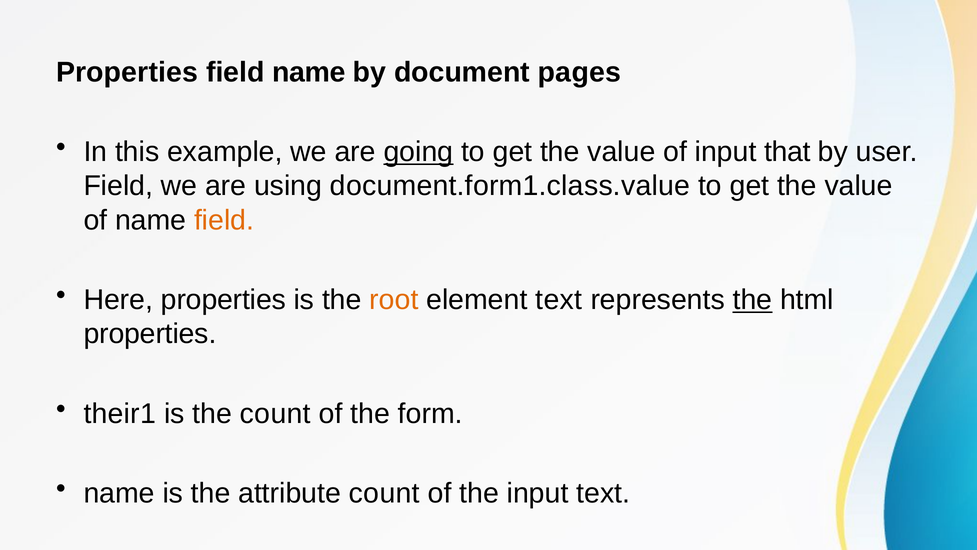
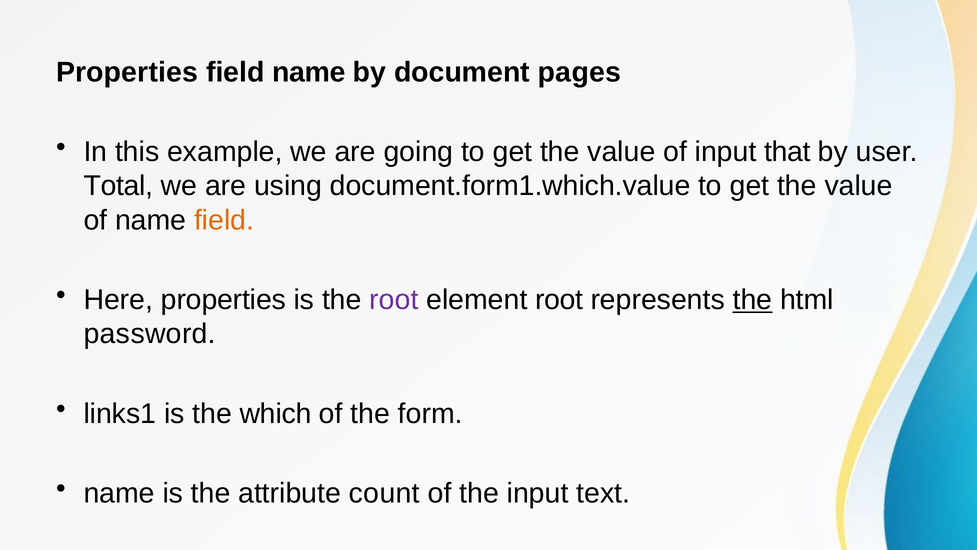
going underline: present -> none (418, 152)
Field: Field -> Total (118, 186)
document.form1.class.value: document.form1.class.value -> document.form1.which.value (510, 186)
root colour: orange -> purple (394, 300)
element text: text -> root (559, 300)
properties: properties -> password (150, 334)
their1: their1 -> links1 (120, 413)
the count: count -> which (276, 413)
